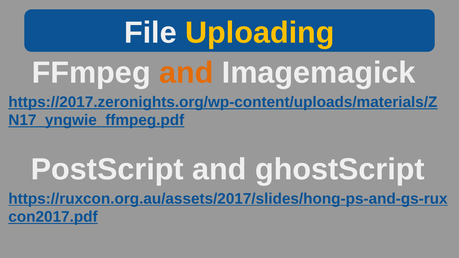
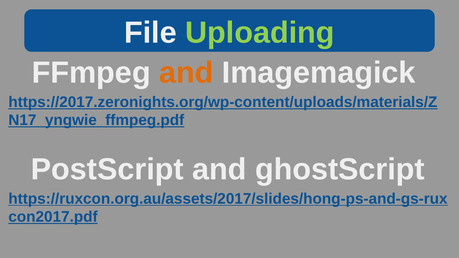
Uploading colour: yellow -> light green (260, 33)
